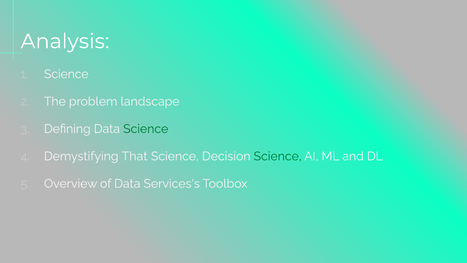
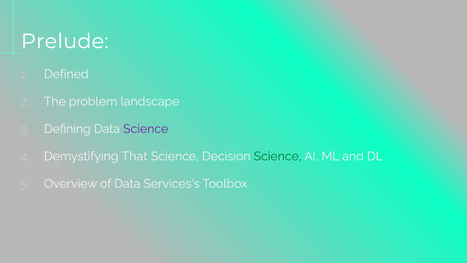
Analysis: Analysis -> Prelude (65, 41)
Science: Science -> Defined (66, 74)
Science colour: green -> purple (146, 129)
